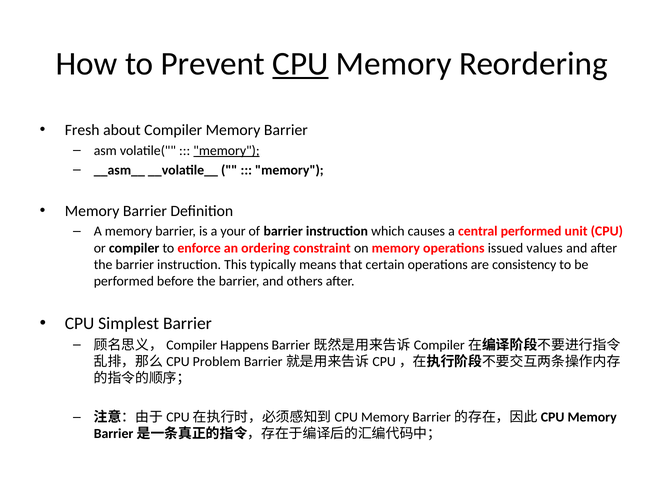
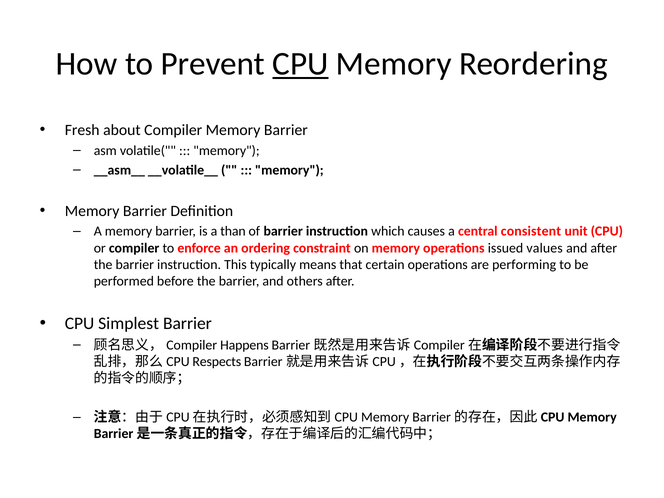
memory underline: present -> none (226, 151)
your: your -> than (233, 231)
central performed: performed -> consistent (531, 231)
consistency: consistency -> performing (524, 265)
Problem: Problem -> Respects (217, 362)
